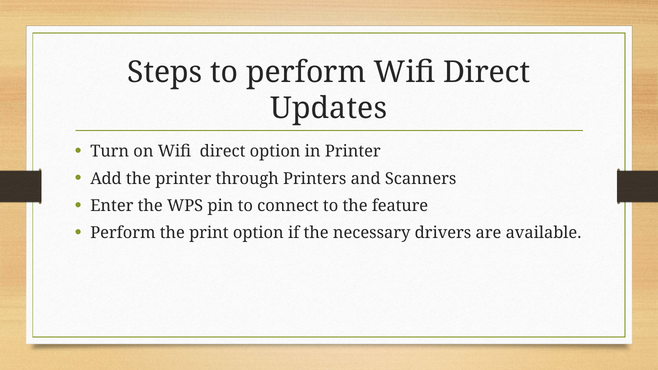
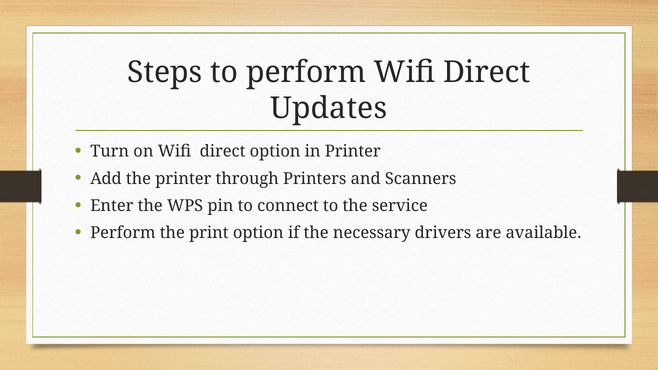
feature: feature -> service (400, 206)
